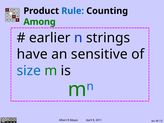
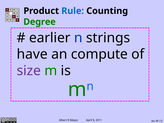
Among: Among -> Degree (40, 22)
sensitive: sensitive -> compute (99, 54)
size colour: blue -> purple (29, 71)
